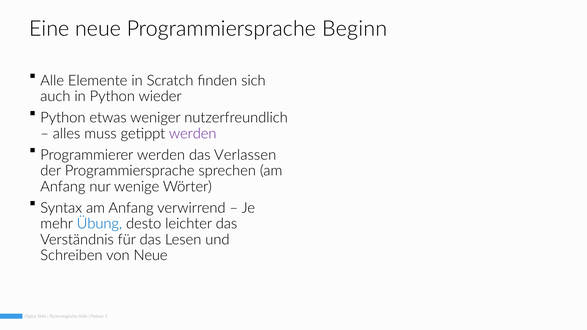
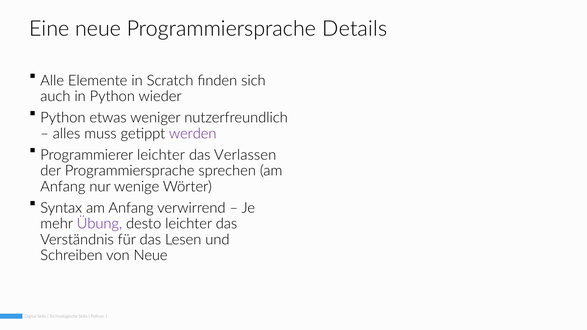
Beginn: Beginn -> Details (355, 29)
Programmierer werden: werden -> leichter (161, 155)
Übung colour: blue -> purple (99, 224)
